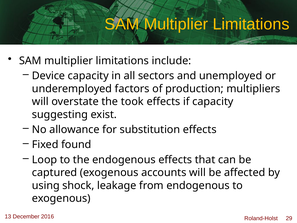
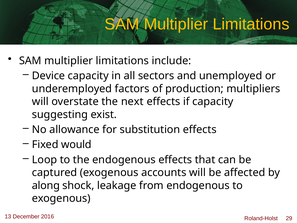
took: took -> next (132, 101)
found: found -> would (76, 144)
using: using -> along (46, 185)
